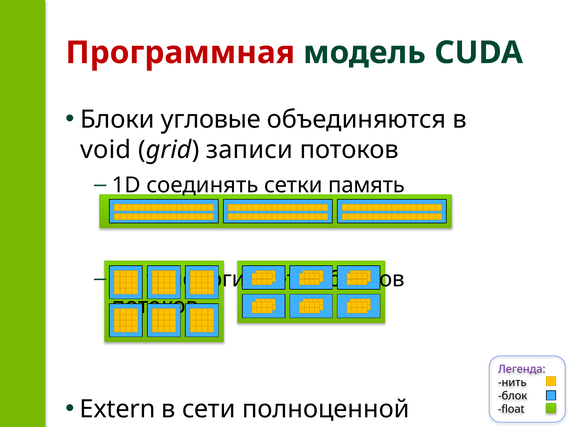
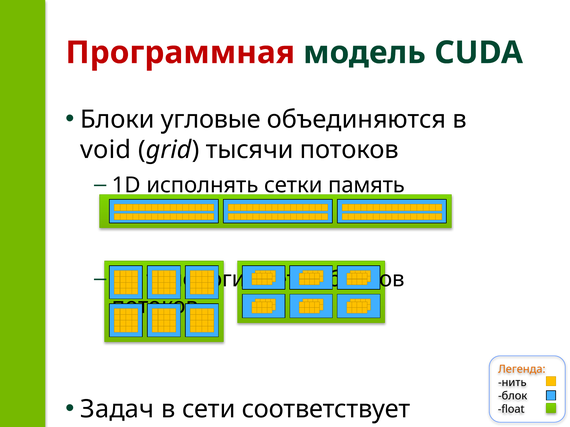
записи: записи -> тысячи (250, 150)
соединять: соединять -> исполнять (202, 185)
Легенда colour: purple -> orange (522, 370)
Extern: Extern -> Задач (117, 409)
полноценной: полноценной -> соответствует (326, 409)
